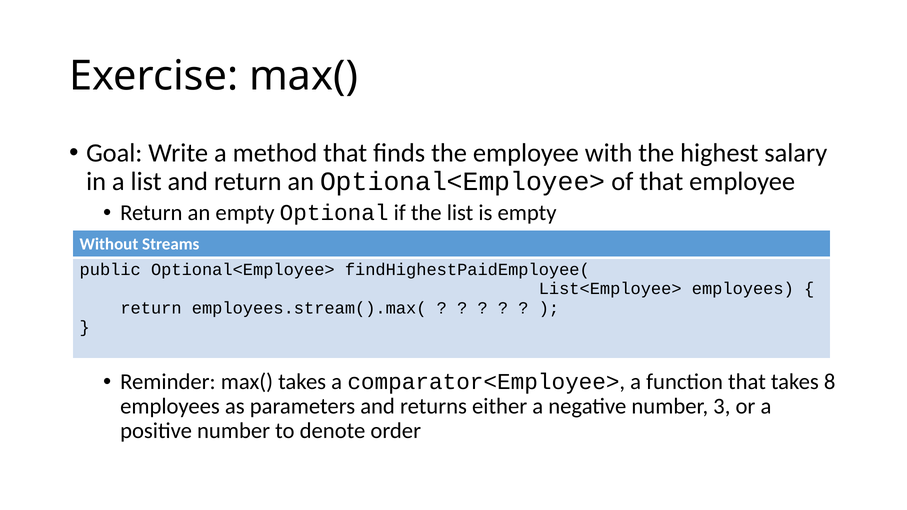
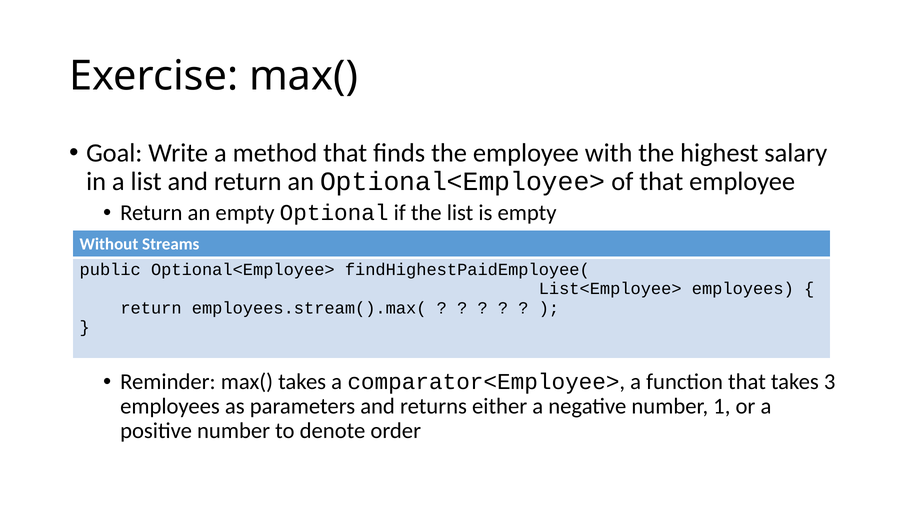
8: 8 -> 3 (830, 382)
3: 3 -> 1 (722, 407)
